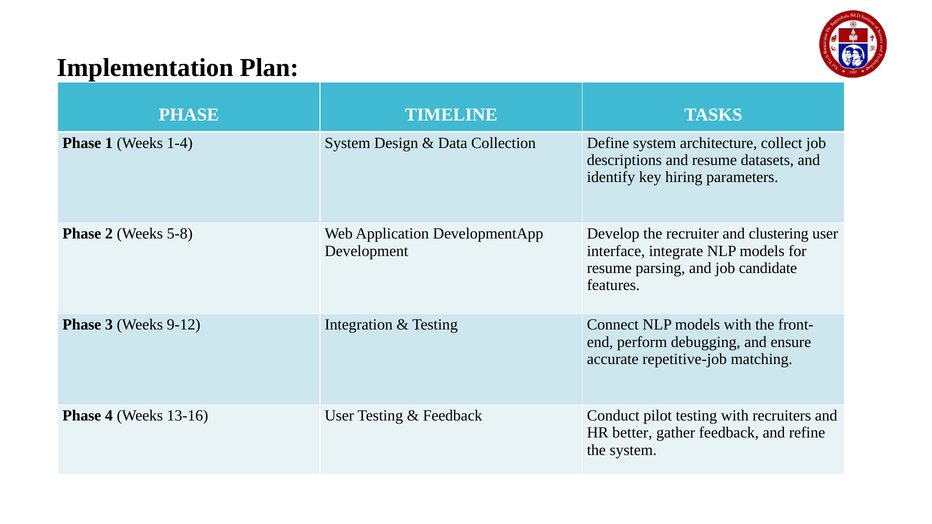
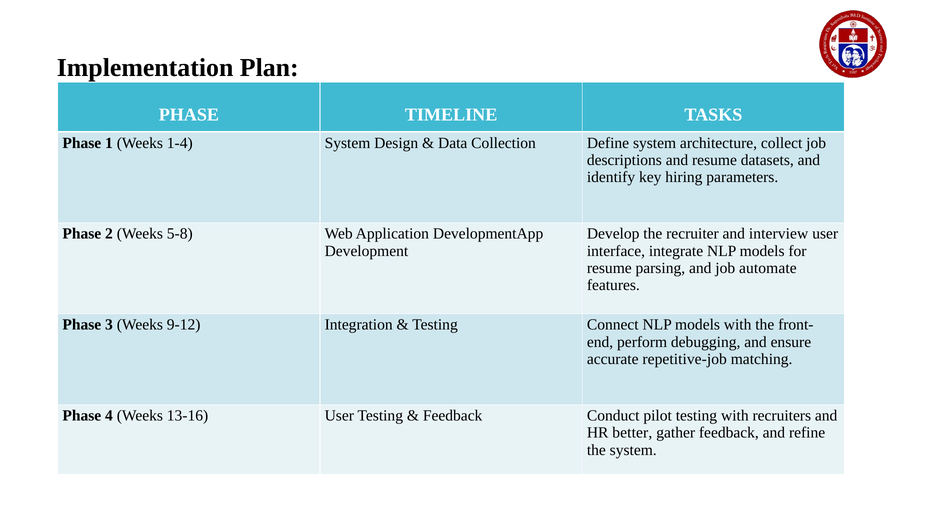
clustering: clustering -> interview (779, 234)
candidate: candidate -> automate (768, 268)
